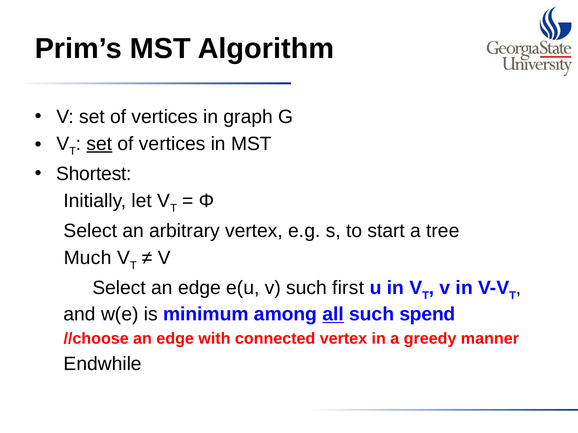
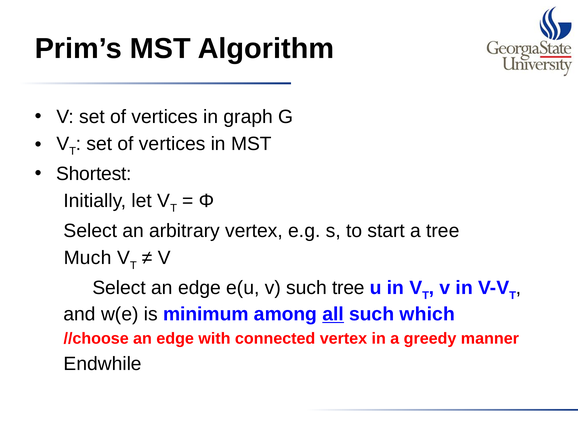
set underline: present -> none (99, 144)
such first: first -> tree (348, 288)
spend: spend -> which (427, 315)
